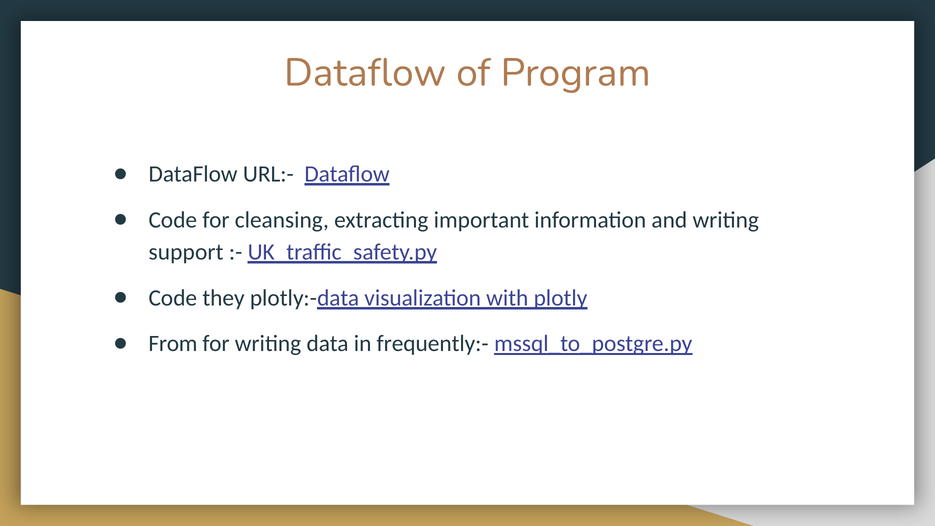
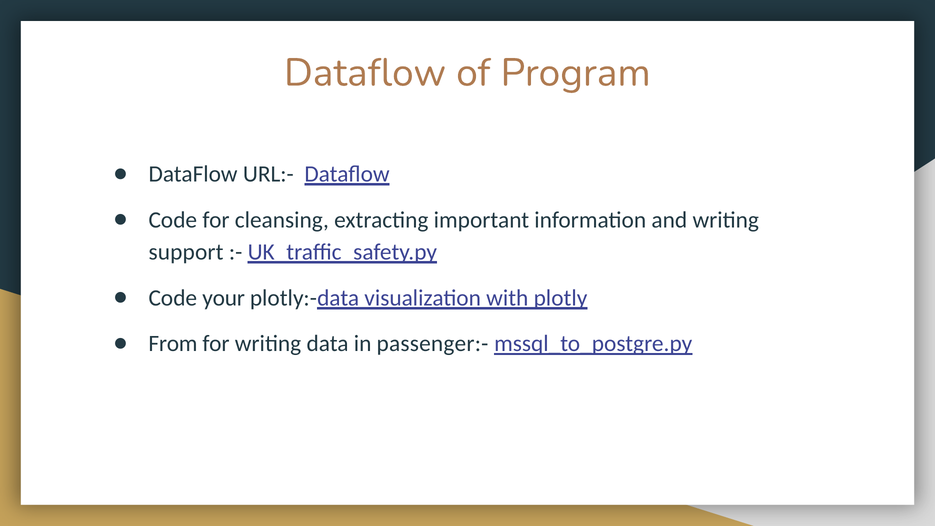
they: they -> your (224, 298)
frequently:-: frequently:- -> passenger:- (432, 344)
